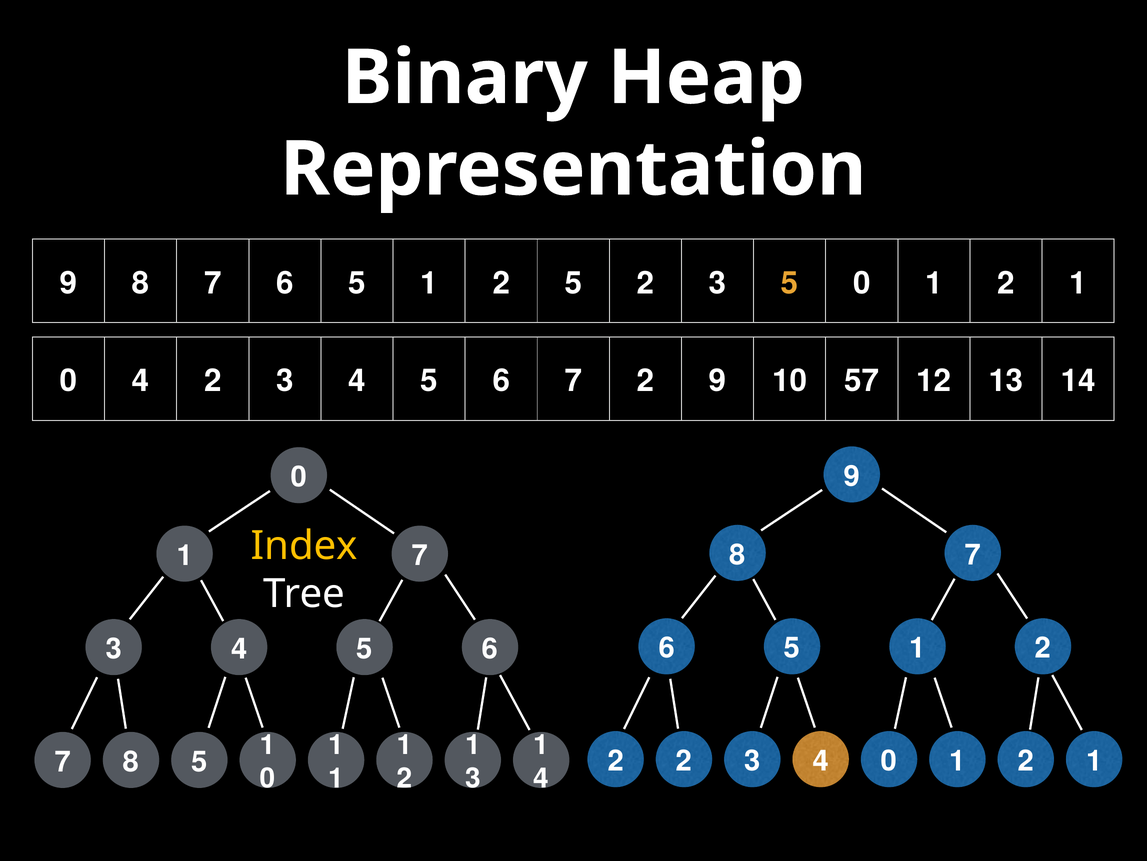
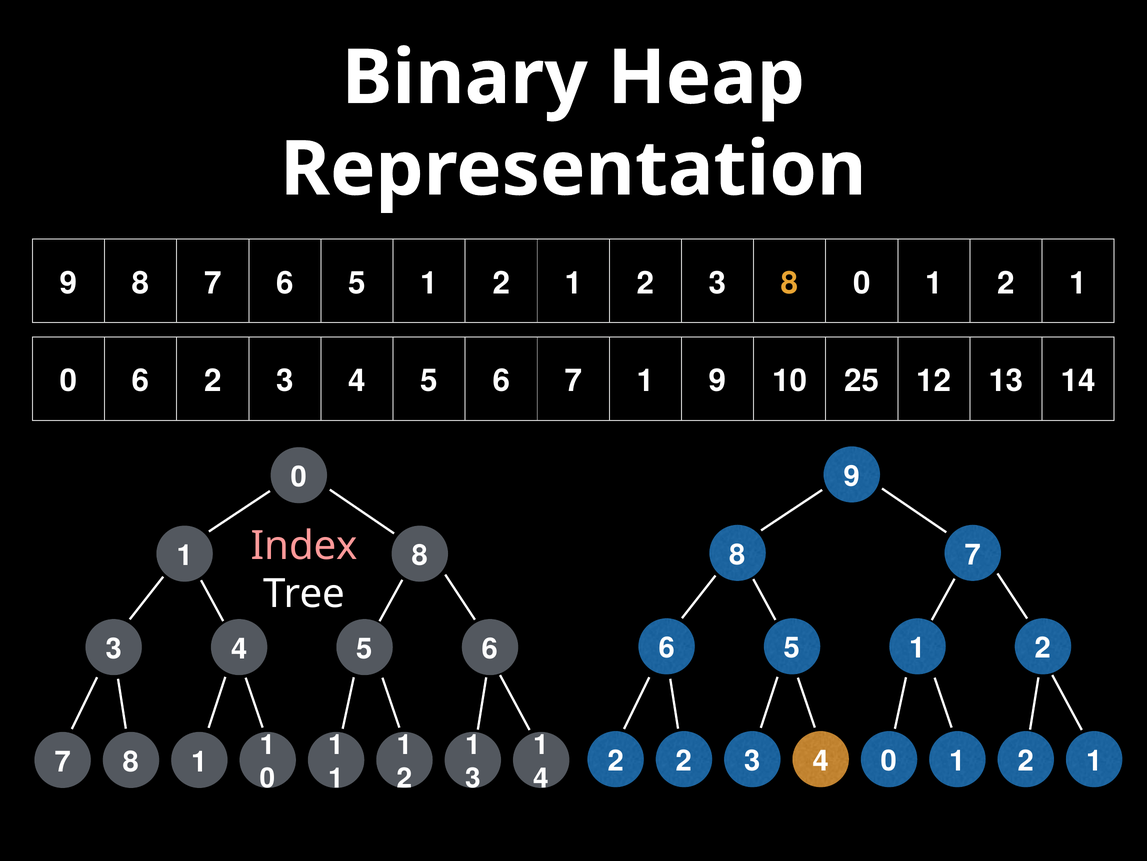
5 1 2 5: 5 -> 1 (573, 283)
3 5: 5 -> 8 (790, 283)
0 4: 4 -> 6 (141, 381)
7 2: 2 -> 1 (645, 381)
57: 57 -> 25 (862, 381)
Index colour: yellow -> pink (304, 545)
1 7: 7 -> 8 (420, 555)
8 5: 5 -> 1 (199, 761)
